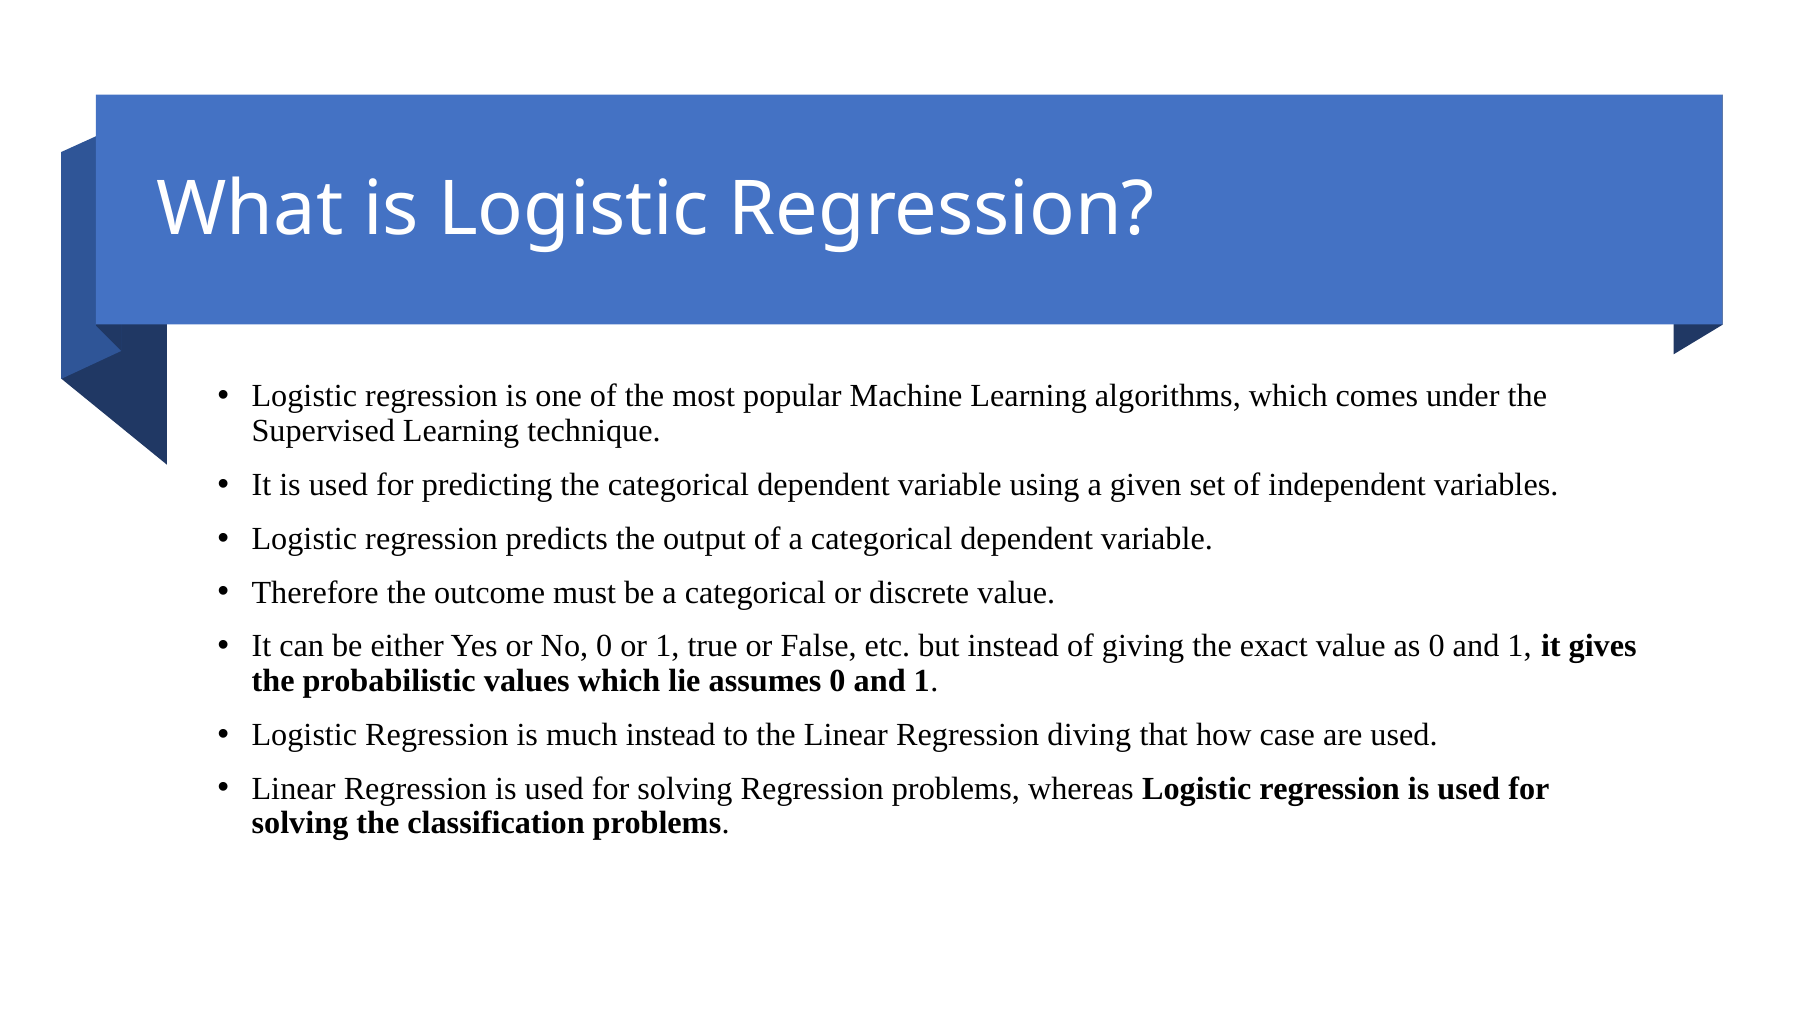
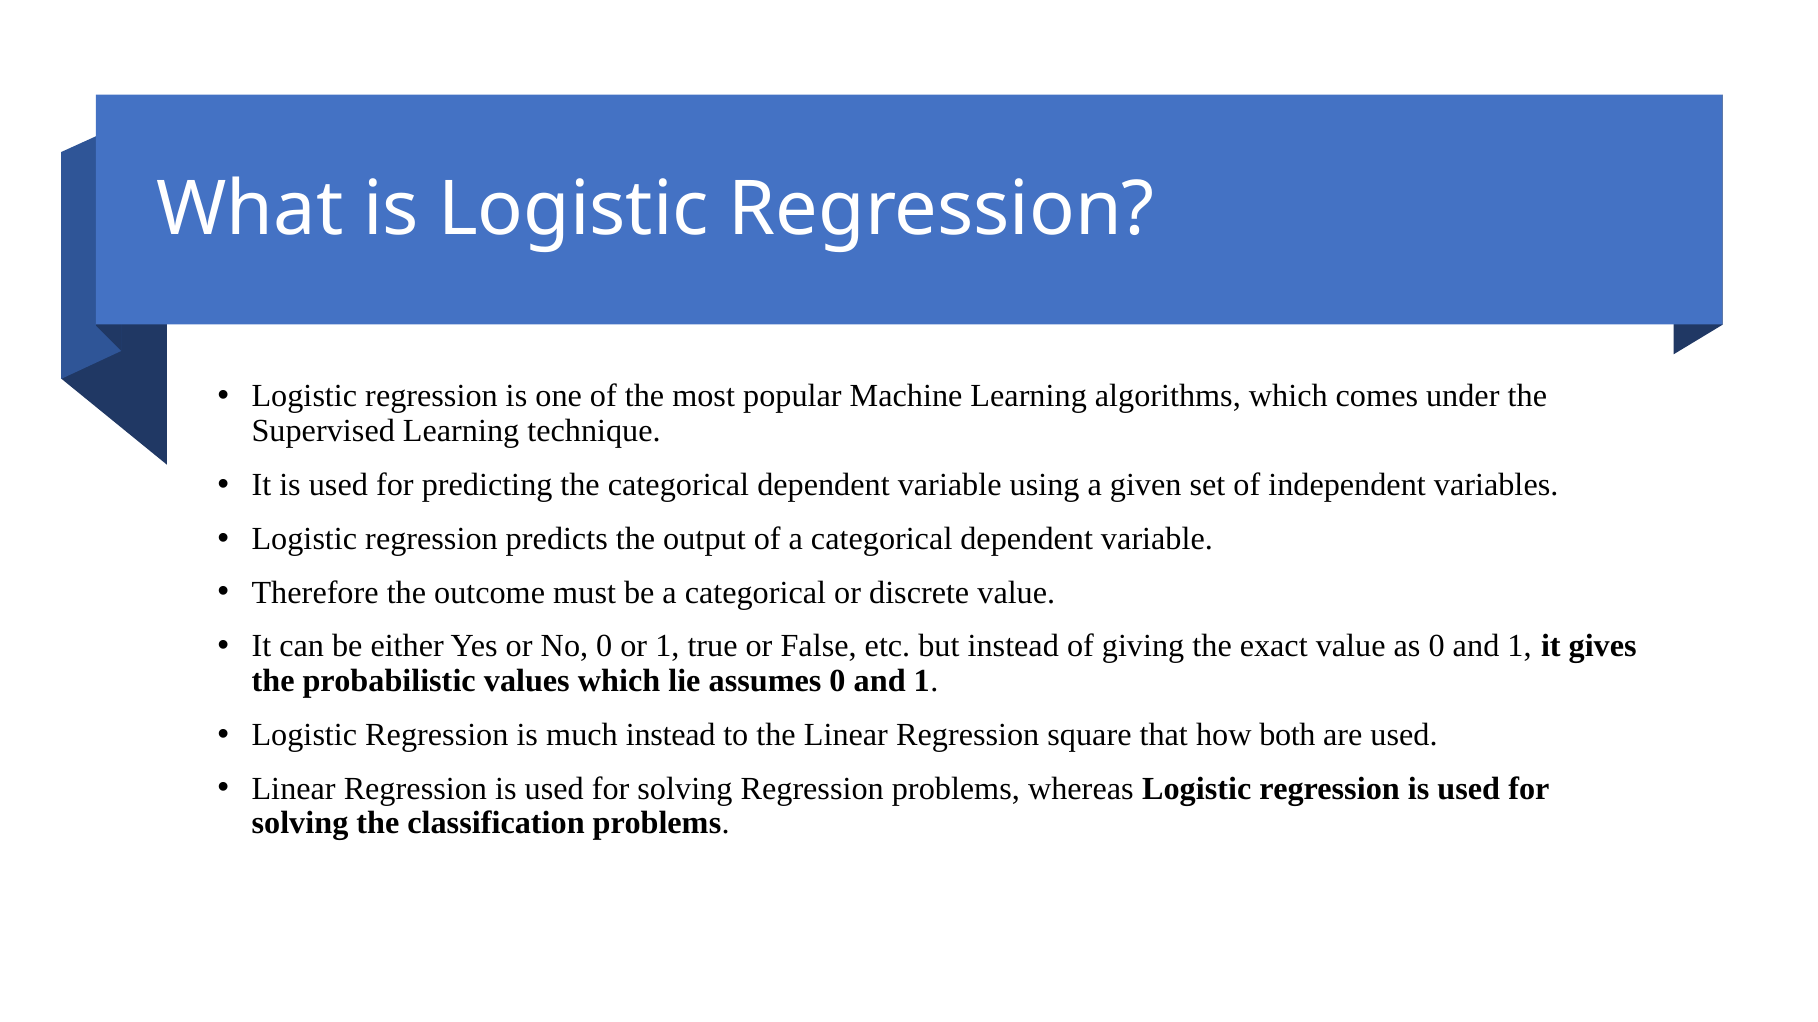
diving: diving -> square (1089, 735)
case: case -> both (1287, 735)
